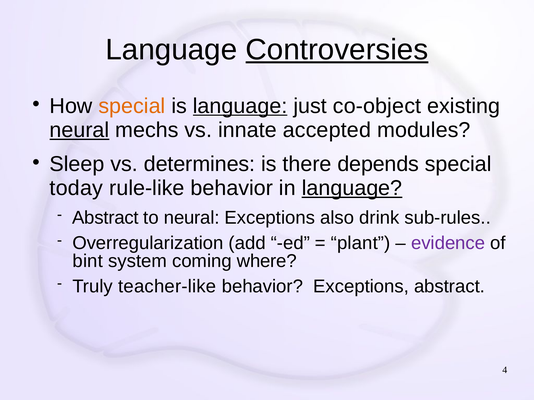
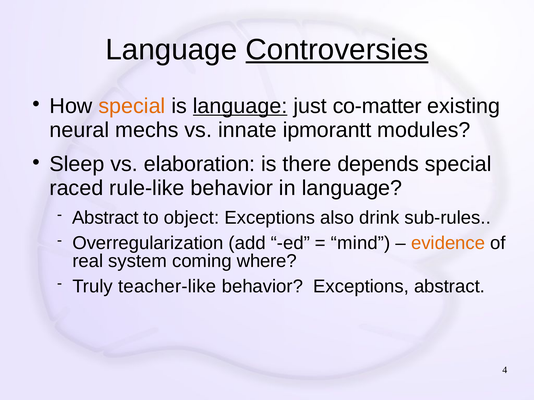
co-object: co-object -> co-matter (377, 106)
neural underline: present -> none (79, 130)
accepted: accepted -> ipmorantt (327, 130)
determines: determines -> elaboration (200, 164)
today: today -> raced (76, 188)
language underline: present -> none (352, 188)
to neural: neural -> object (192, 218)
plant: plant -> mind (361, 244)
evidence colour: purple -> orange (448, 244)
bint: bint -> real (88, 261)
